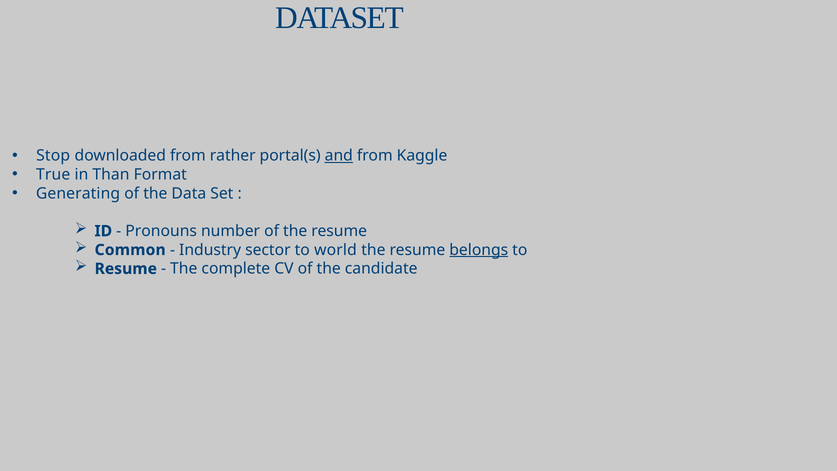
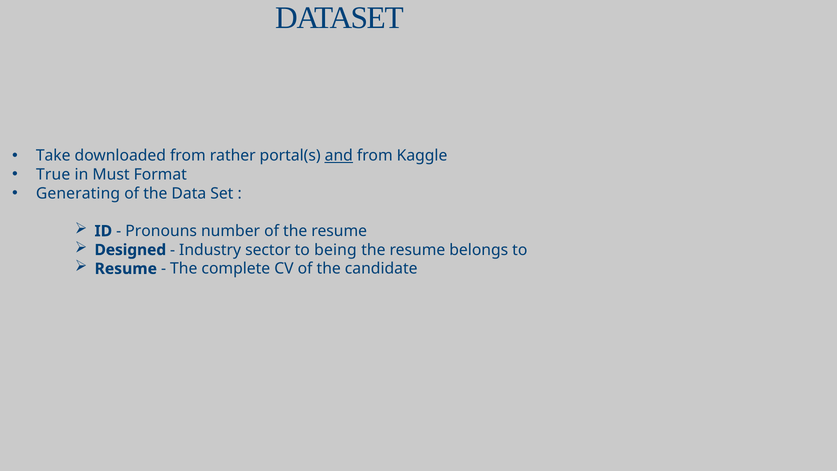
Stop: Stop -> Take (53, 156)
Than: Than -> Must (111, 174)
Common: Common -> Designed (130, 250)
world: world -> being (335, 250)
belongs underline: present -> none (479, 250)
